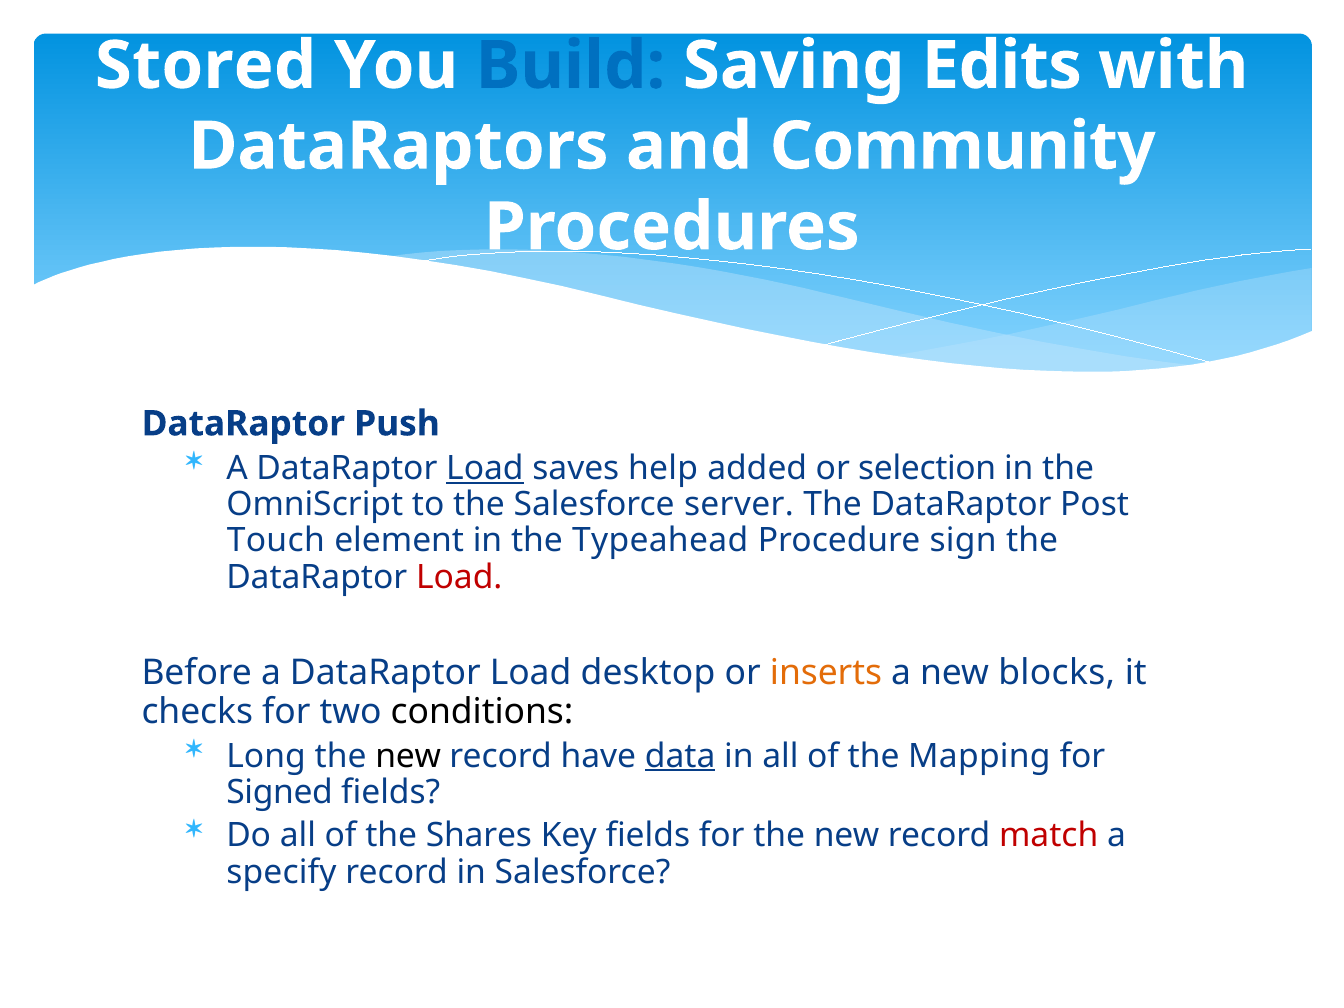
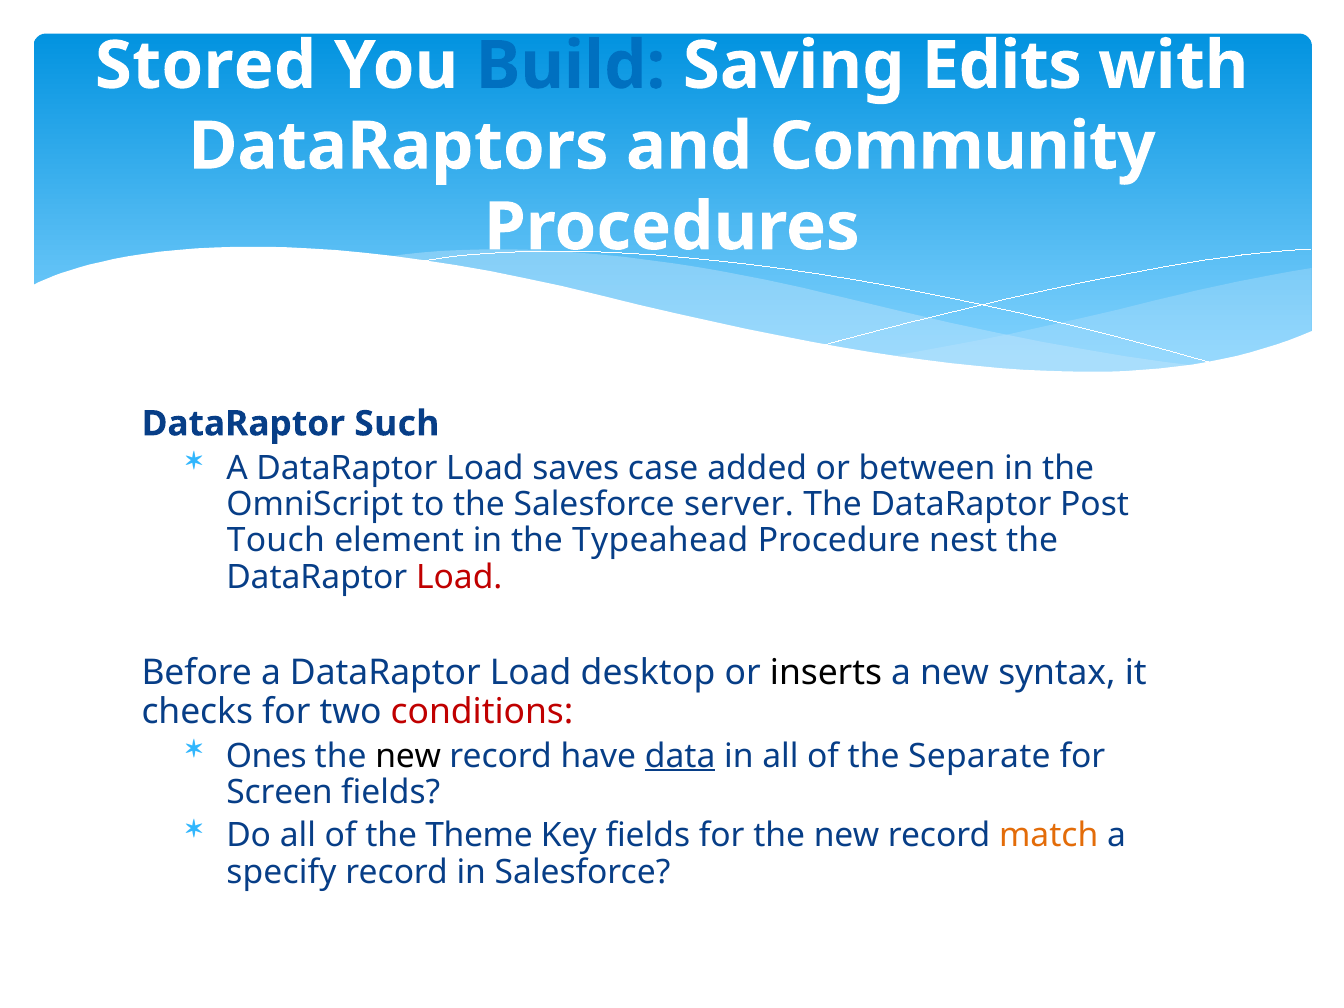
Push: Push -> Such (397, 424)
Load underline: present -> none (485, 468)
help: help -> case (663, 468)
selection: selection -> between (927, 468)
sign: sign -> nest (963, 541)
inserts colour: orange -> black (826, 673)
blocks: blocks -> syntax (1057, 673)
conditions colour: black -> red (482, 712)
Long: Long -> Ones (266, 756)
Mapping: Mapping -> Separate (979, 756)
Signed: Signed -> Screen (279, 792)
Shares: Shares -> Theme (479, 836)
match colour: red -> orange (1049, 836)
